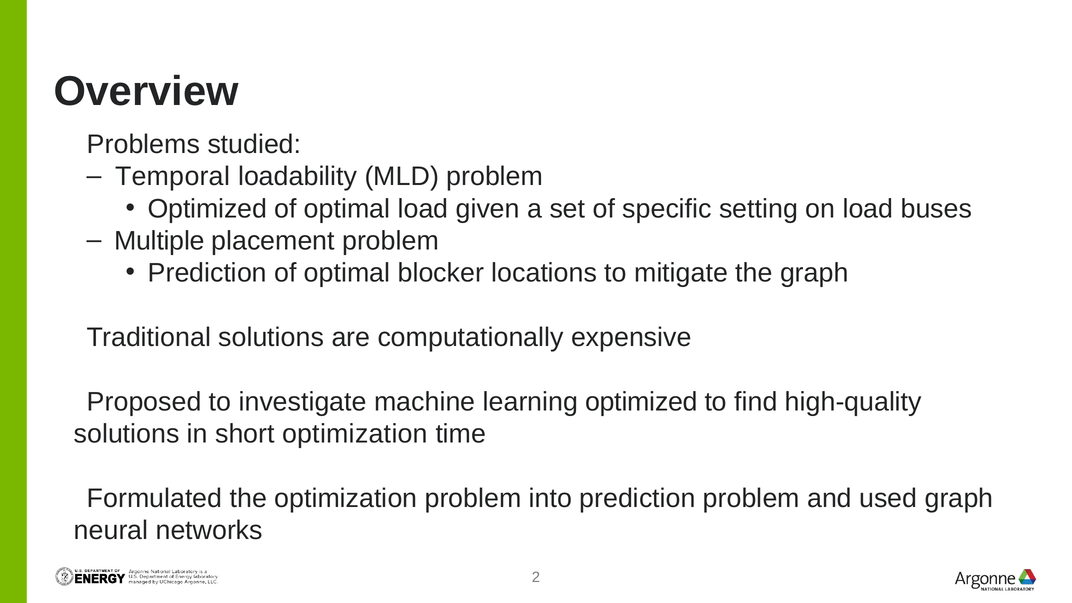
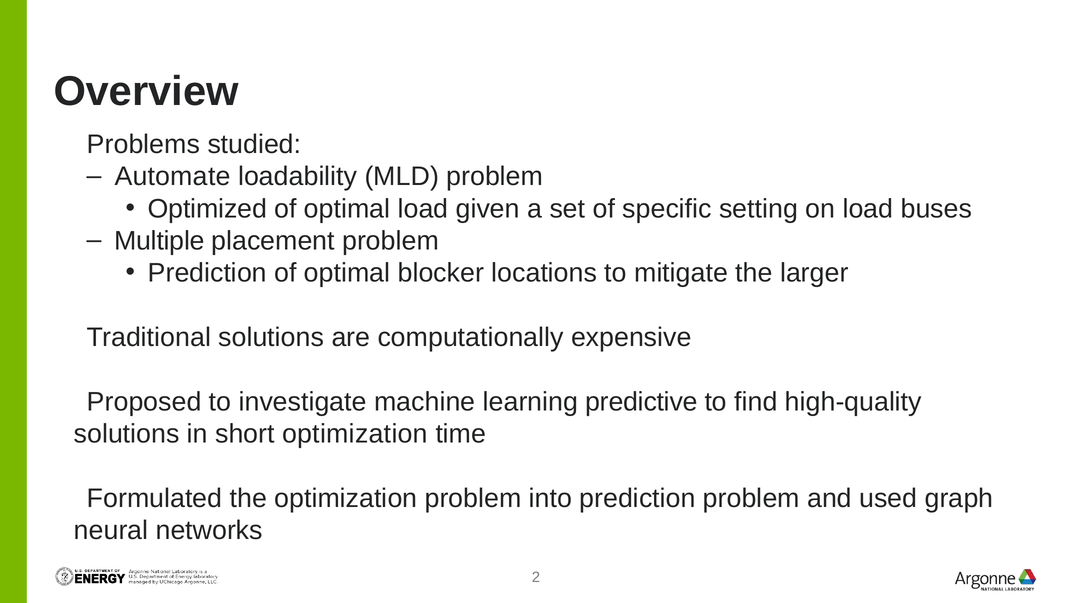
Temporal: Temporal -> Automate (173, 177)
the graph: graph -> larger (814, 273)
learning optimized: optimized -> predictive (641, 402)
